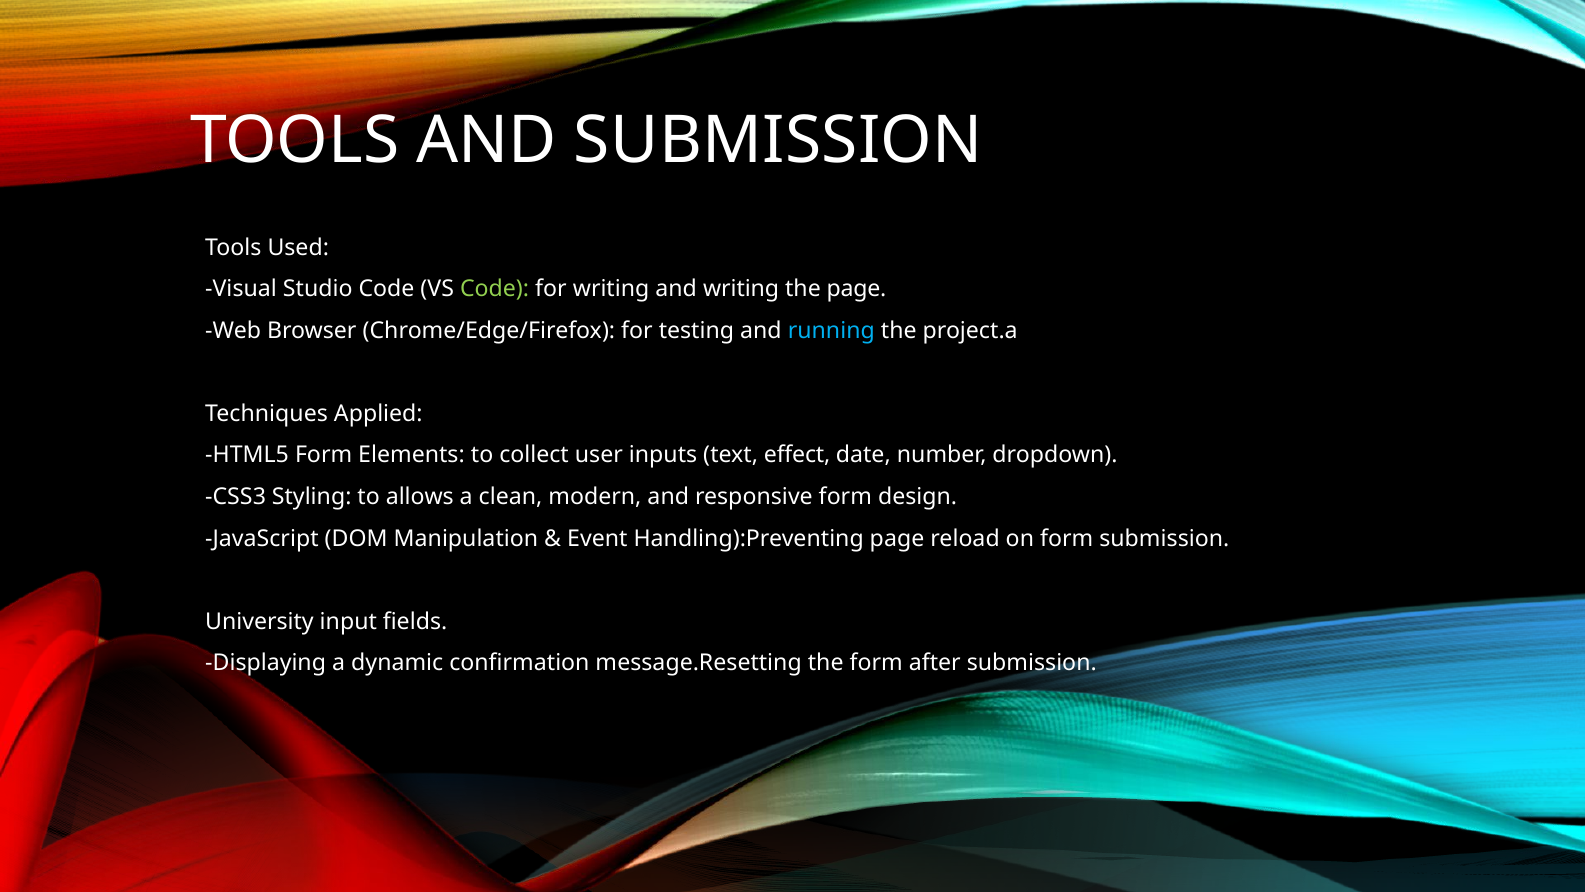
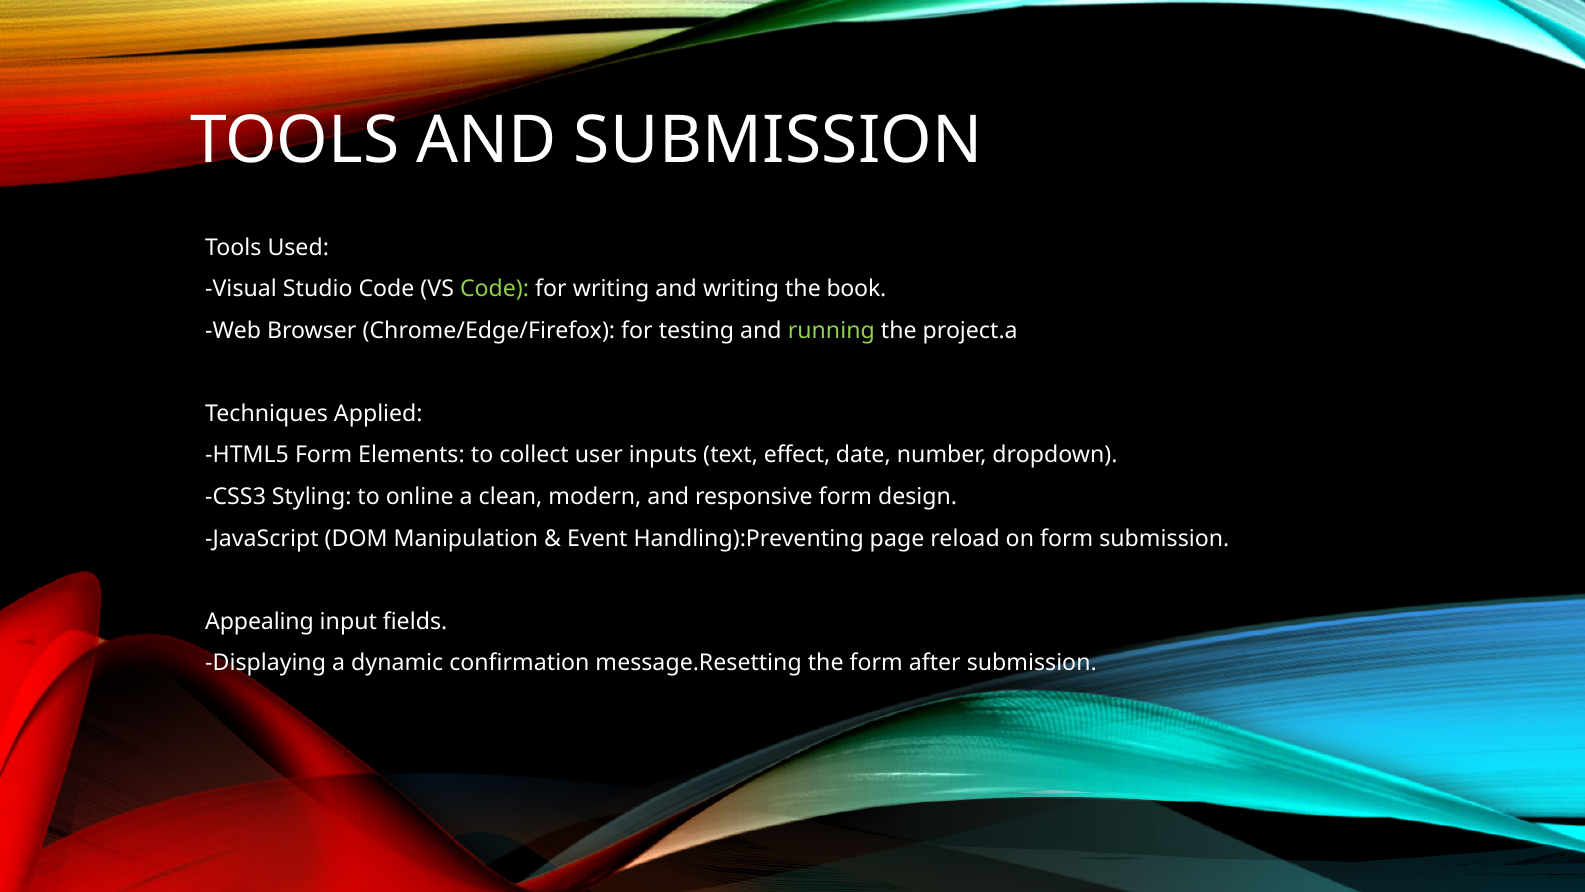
the page: page -> book (856, 289)
running colour: light blue -> light green (831, 331)
allows: allows -> online (420, 497)
University: University -> Appealing (260, 621)
